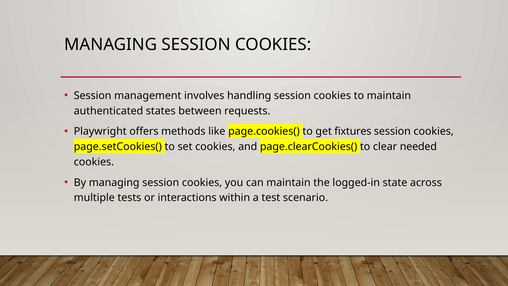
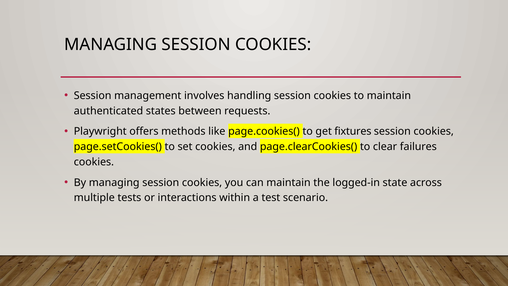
needed: needed -> failures (418, 147)
